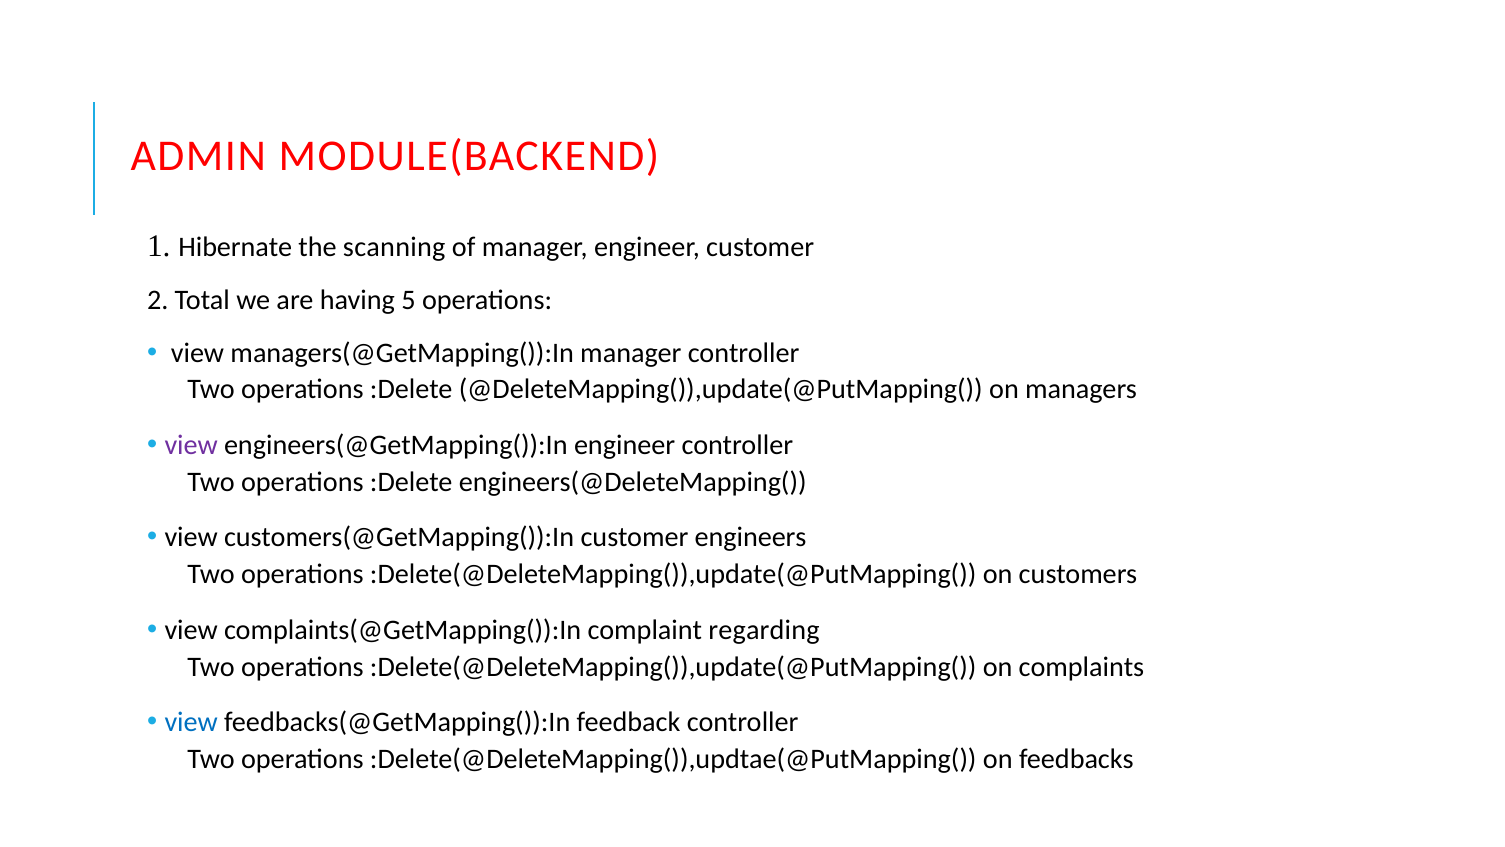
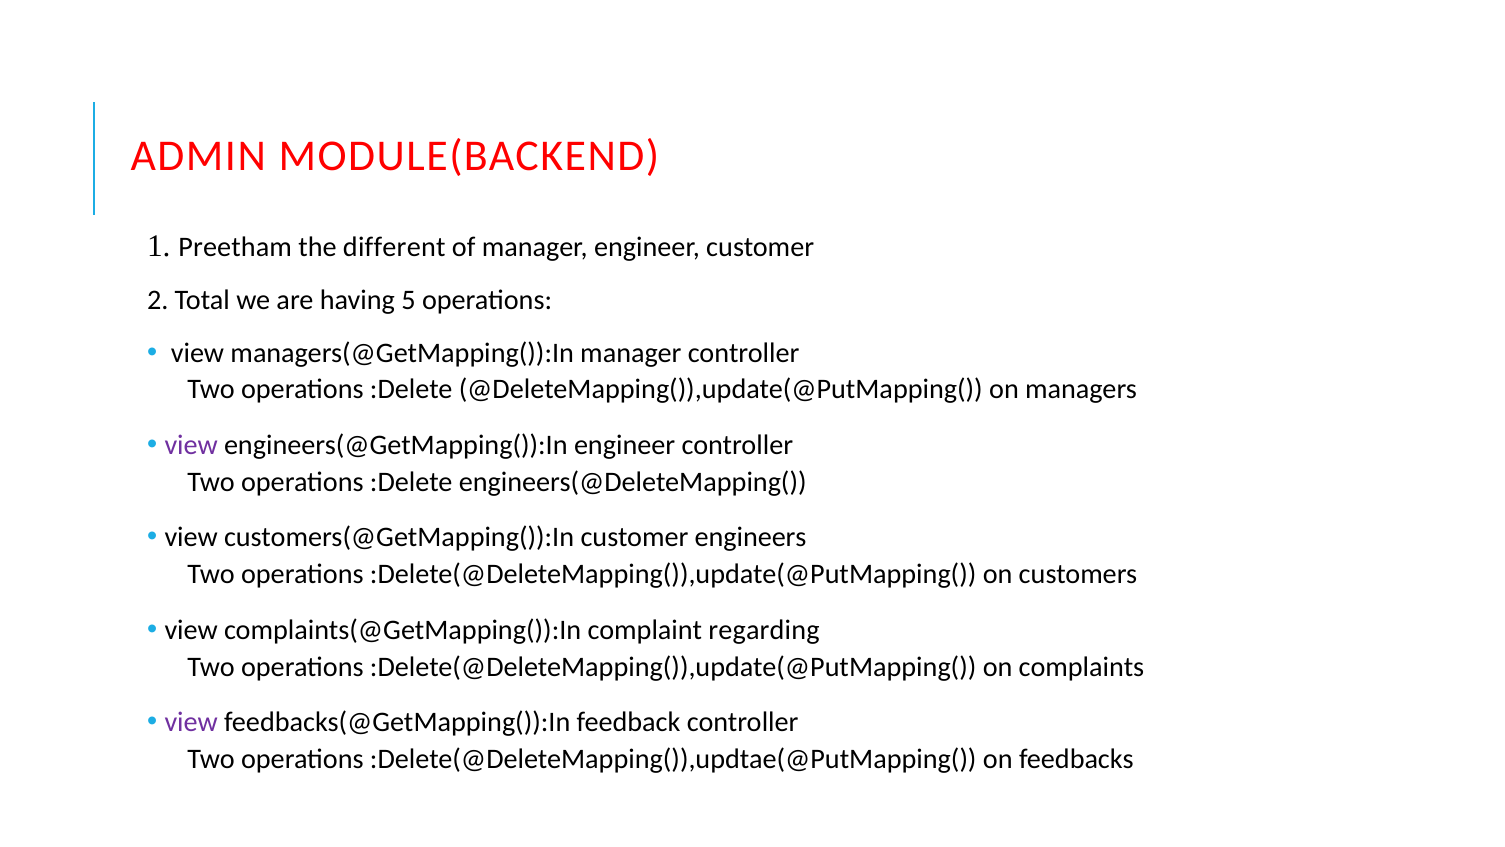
Hibernate: Hibernate -> Preetham (235, 247)
scanning: scanning -> different (394, 247)
view colour: blue -> purple (191, 722)
